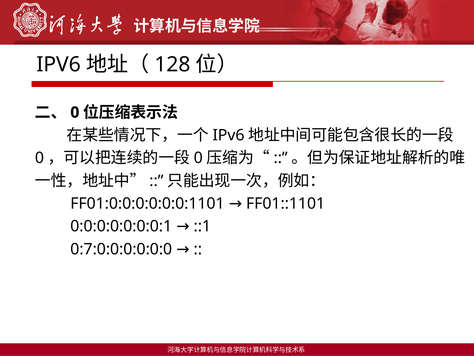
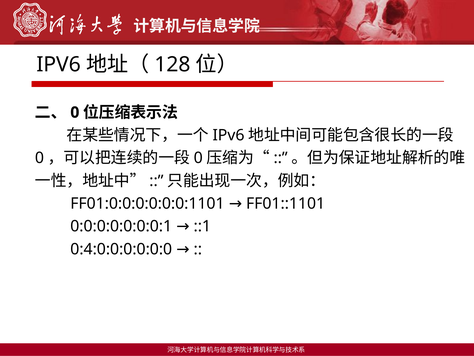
0:7:0:0:0:0:0:0: 0:7:0:0:0:0:0:0 -> 0:4:0:0:0:0:0:0 (121, 249)
